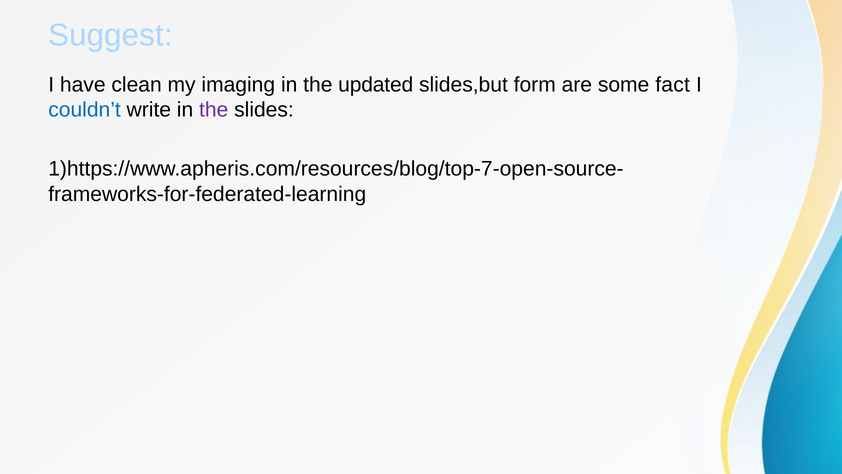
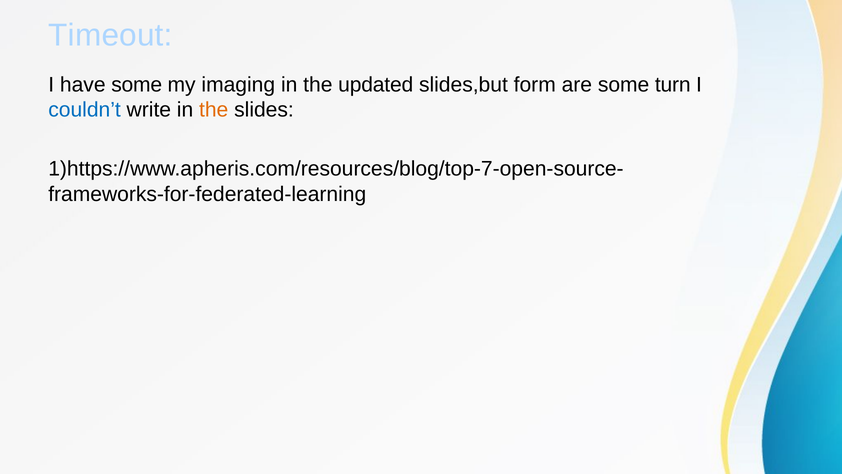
Suggest: Suggest -> Timeout (110, 35)
have clean: clean -> some (137, 85)
fact: fact -> turn (673, 85)
the colour: purple -> orange (214, 110)
